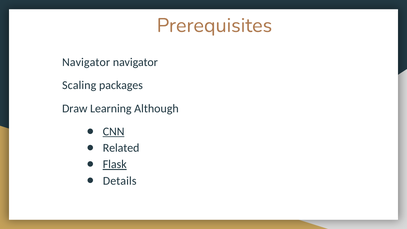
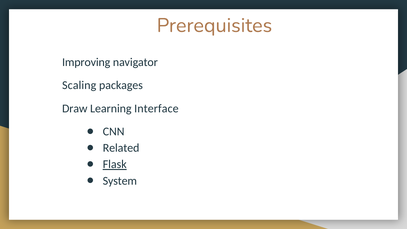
Navigator: Navigator -> Improving (86, 62)
Although: Although -> Interface (156, 108)
CNN underline: present -> none (114, 132)
Details: Details -> System (120, 181)
